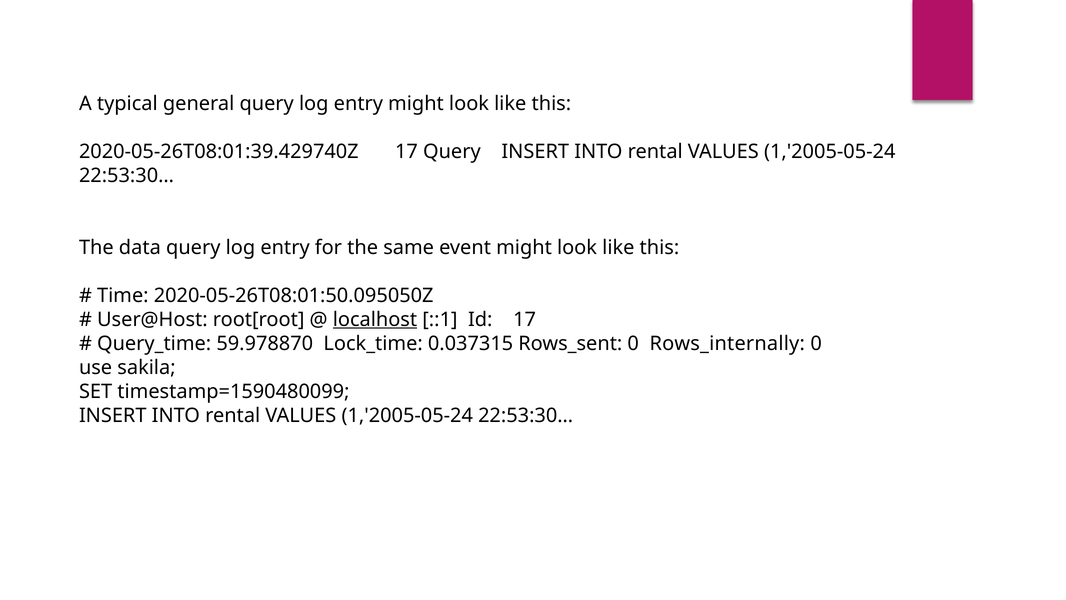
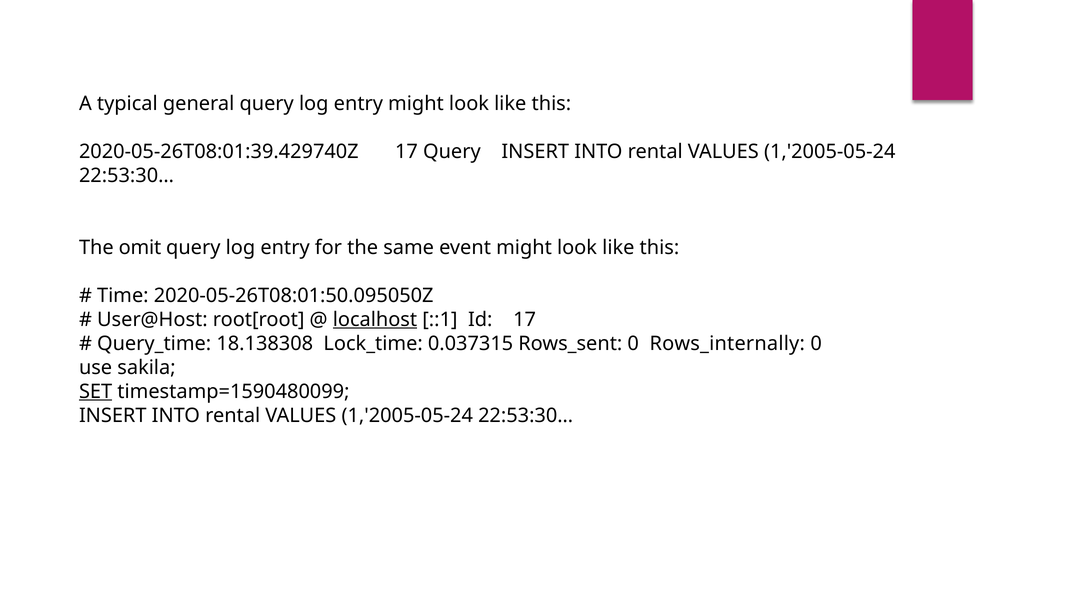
data: data -> omit (140, 247)
59.978870: 59.978870 -> 18.138308 (265, 343)
SET underline: none -> present (96, 391)
